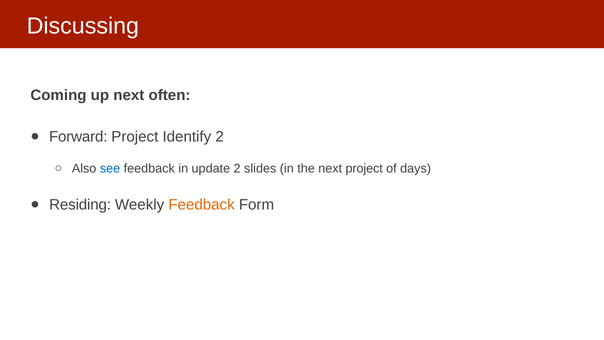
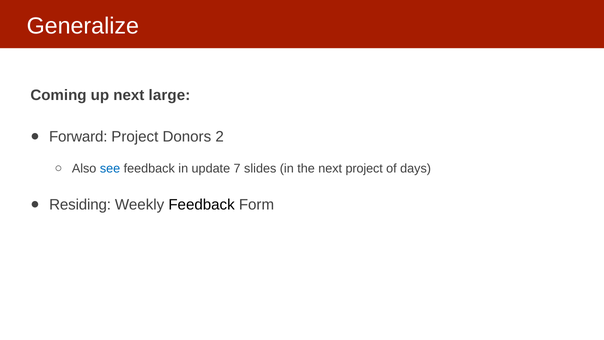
Discussing: Discussing -> Generalize (83, 26)
often: often -> large (169, 95)
Identify: Identify -> Donors (187, 137)
update 2: 2 -> 7 (237, 169)
Feedback colour: orange -> black (202, 205)
